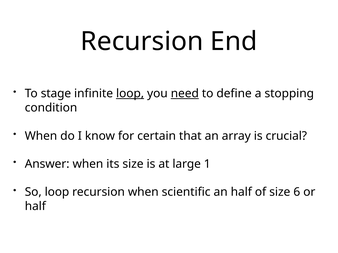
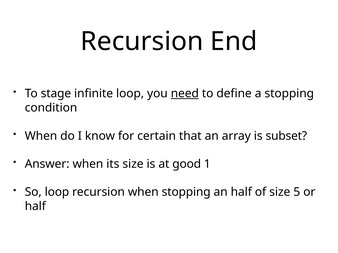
loop underline: present -> none (130, 94)
crucial: crucial -> subset (286, 136)
large: large -> good (187, 164)
when scientific: scientific -> stopping (186, 192)
6: 6 -> 5 (297, 192)
